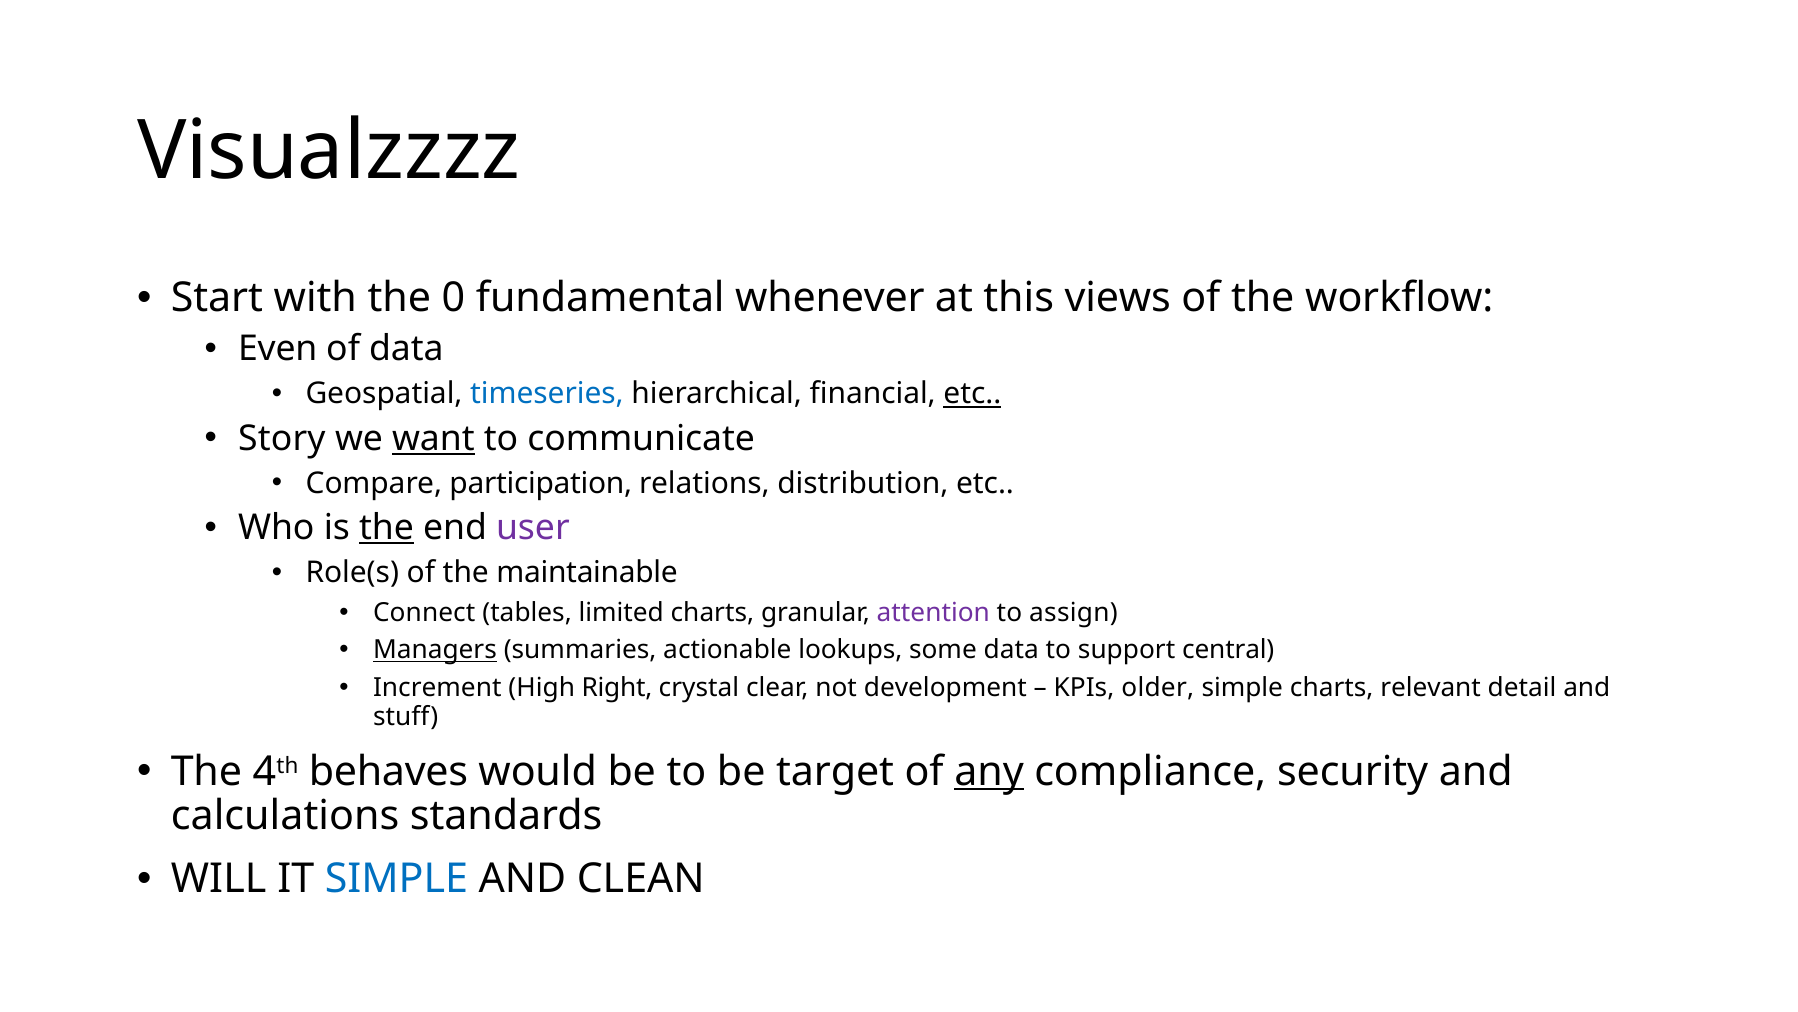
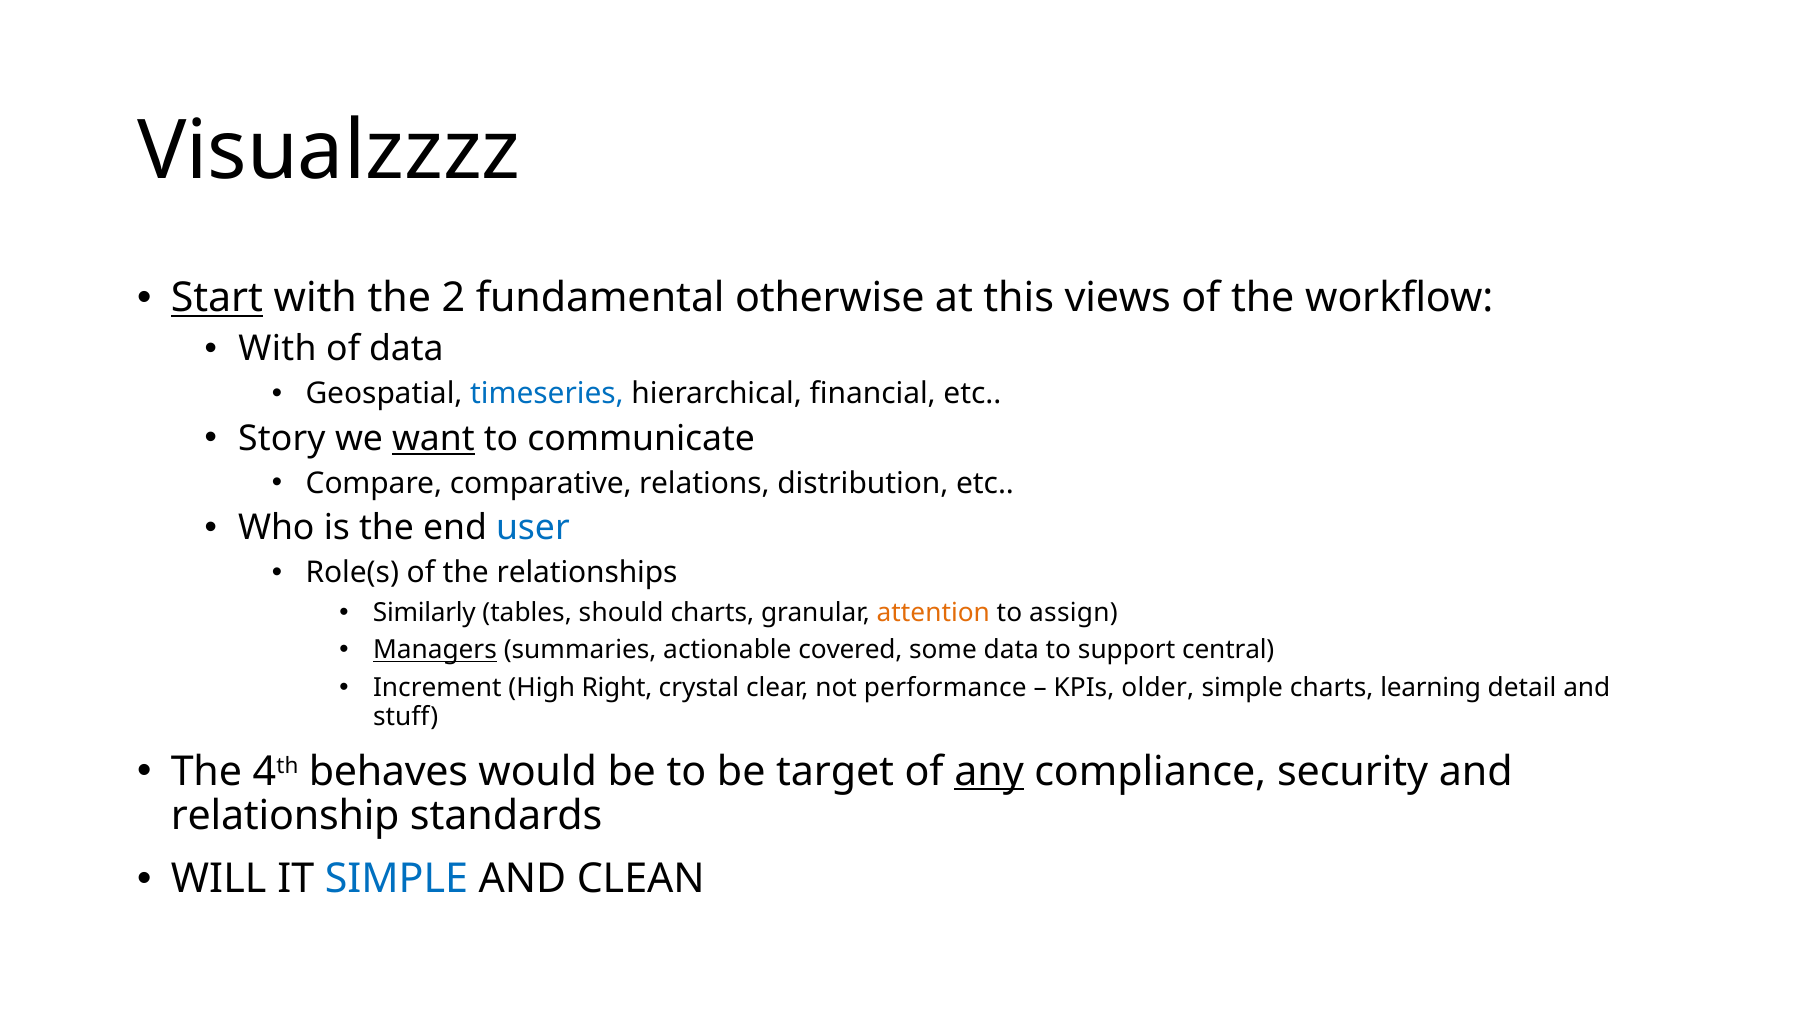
Start underline: none -> present (217, 298)
0: 0 -> 2 (453, 298)
whenever: whenever -> otherwise (830, 298)
Even: Even -> With (277, 349)
etc underline: present -> none (972, 394)
participation: participation -> comparative (541, 483)
the underline: present -> none (386, 528)
user colour: purple -> blue (533, 528)
maintainable: maintainable -> relationships (587, 572)
Connect: Connect -> Similarly (424, 612)
limited: limited -> should (621, 612)
attention colour: purple -> orange (933, 612)
lookups: lookups -> covered (850, 650)
development: development -> performance (945, 688)
relevant: relevant -> learning (1431, 688)
calculations: calculations -> relationship (285, 815)
